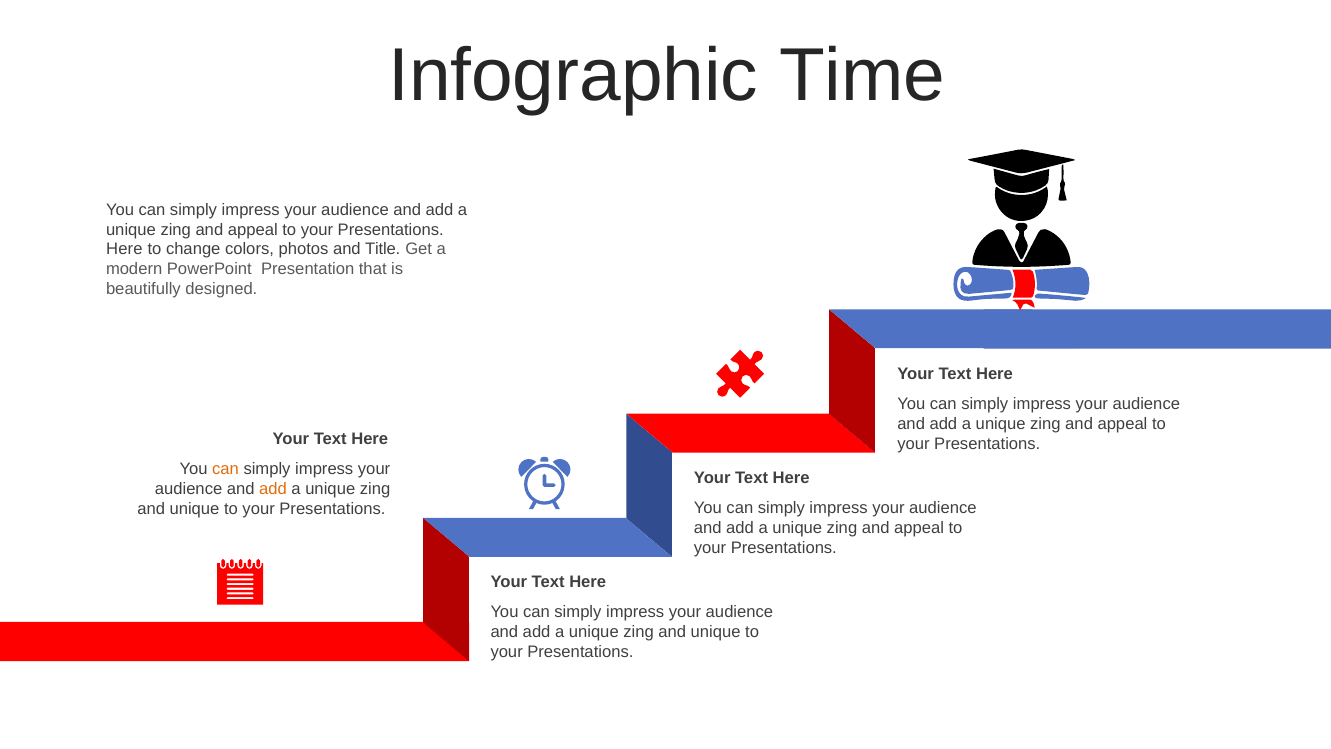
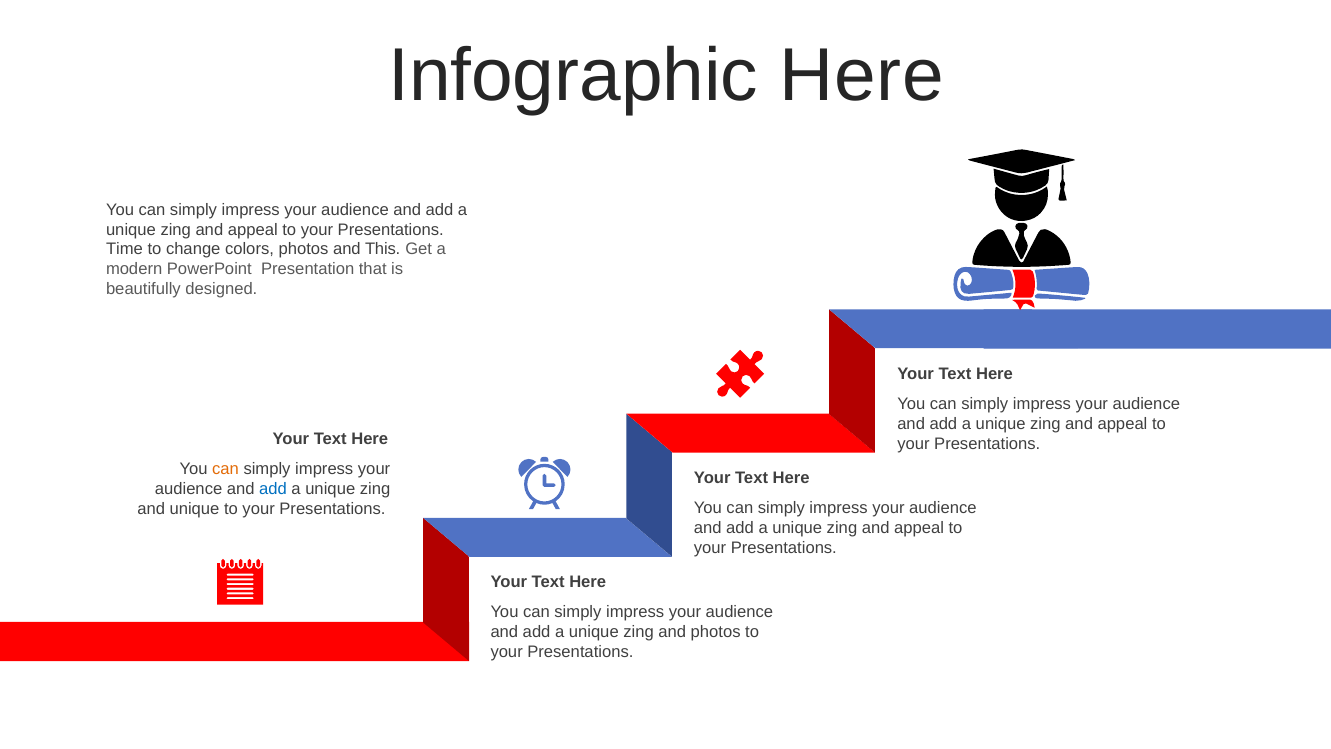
Infographic Time: Time -> Here (862, 76)
Here: Here -> Time (125, 249)
Title: Title -> This (383, 249)
add colour: orange -> blue (273, 489)
unique: unique -> photos (716, 632)
